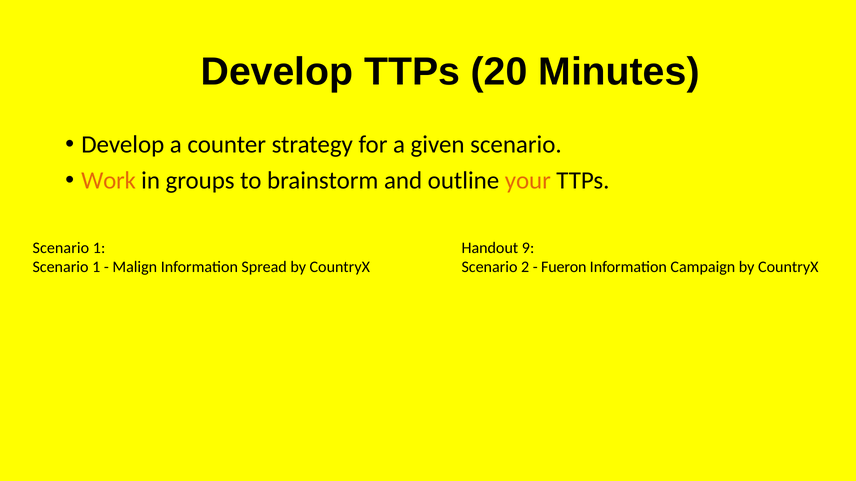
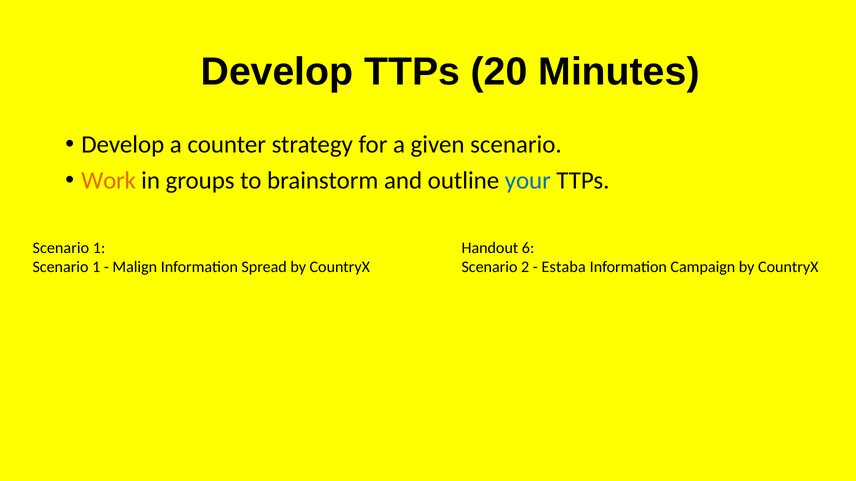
your colour: orange -> blue (528, 181)
9: 9 -> 6 (528, 248)
Fueron: Fueron -> Estaba (564, 267)
